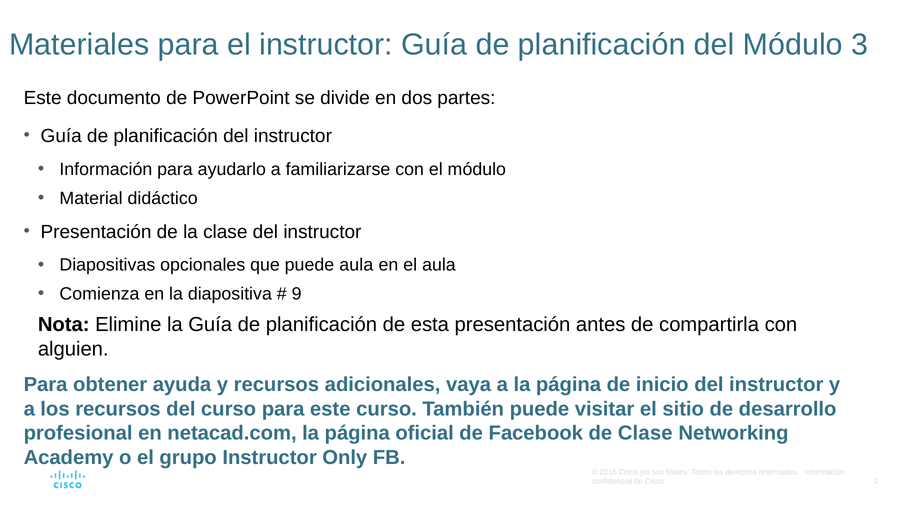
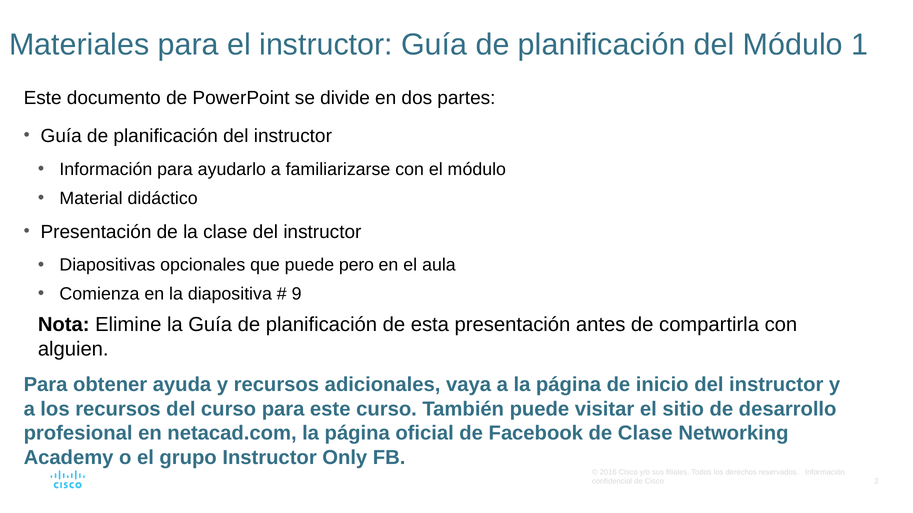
3: 3 -> 1 (860, 45)
puede aula: aula -> pero (356, 265)
